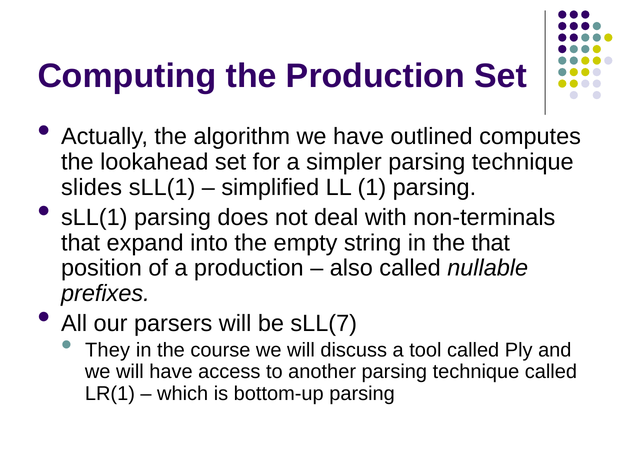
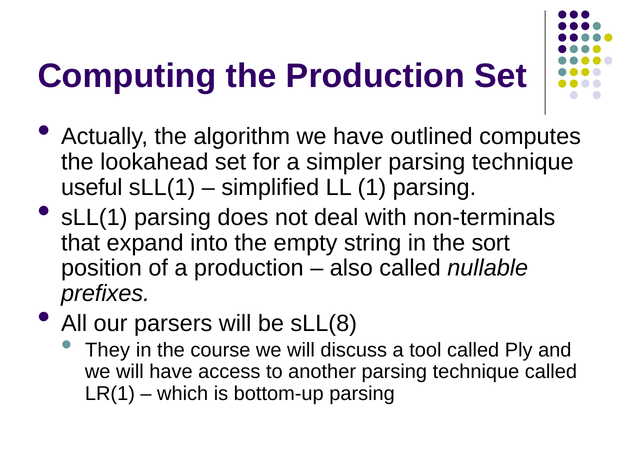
slides: slides -> useful (92, 187)
the that: that -> sort (491, 243)
sLL(7: sLL(7 -> sLL(8 (324, 323)
